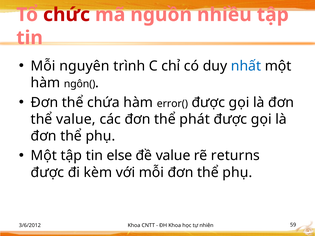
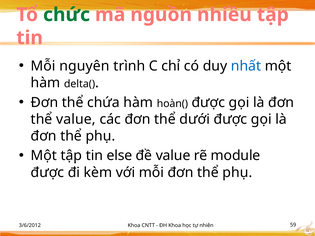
chức colour: red -> green (67, 15)
ngôn(: ngôn( -> delta( (80, 84)
error(: error( -> hoàn( (172, 104)
phát: phát -> dưới (195, 119)
returns: returns -> module (236, 156)
